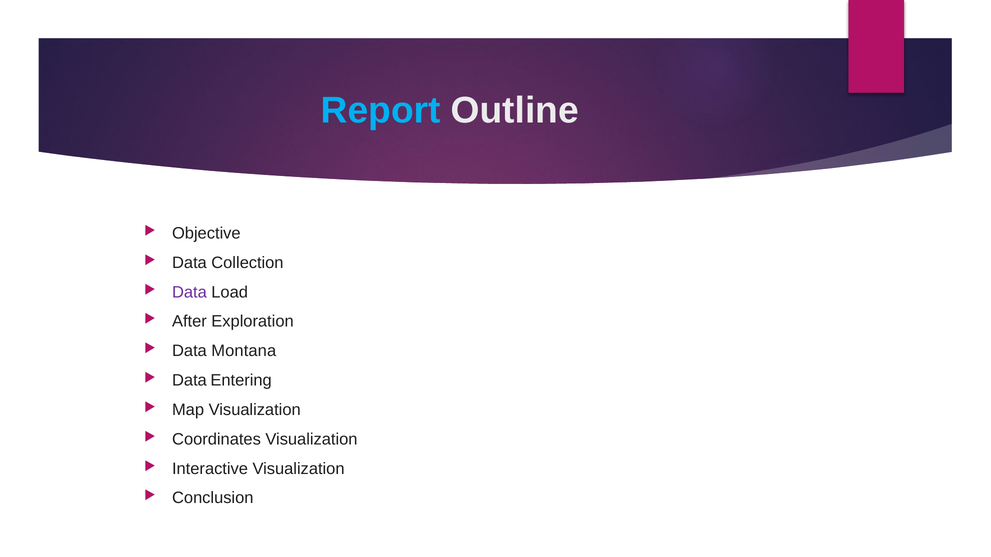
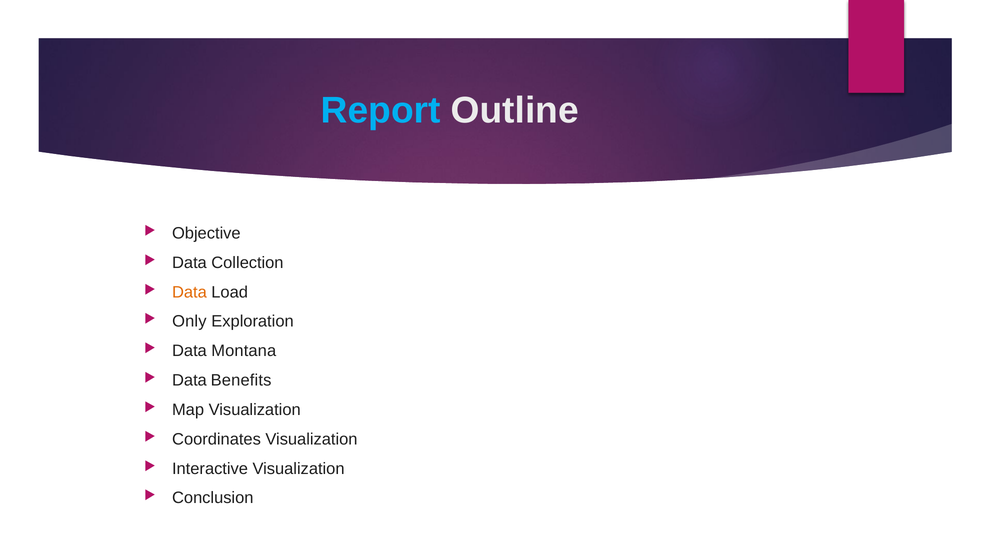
Data colour: purple -> orange (189, 292)
After: After -> Only (189, 322)
Entering: Entering -> Benefits (241, 381)
